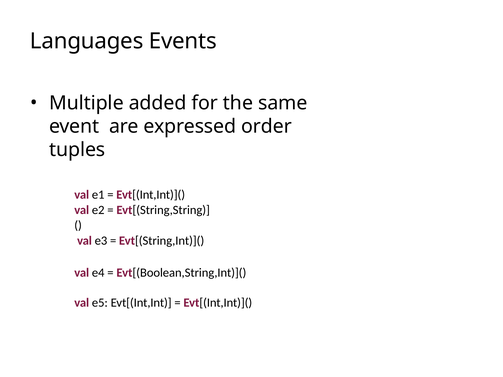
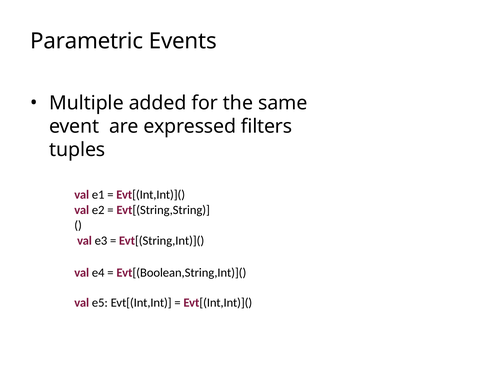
Languages: Languages -> Parametric (87, 41)
order: order -> filters (267, 126)
